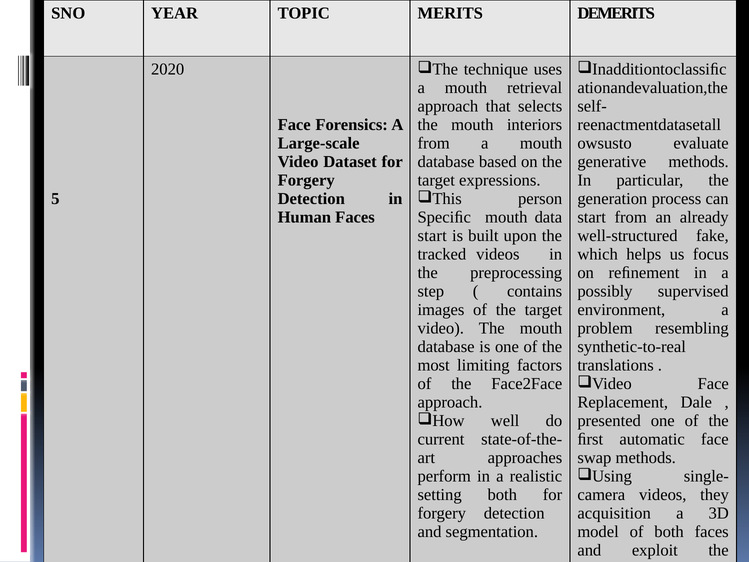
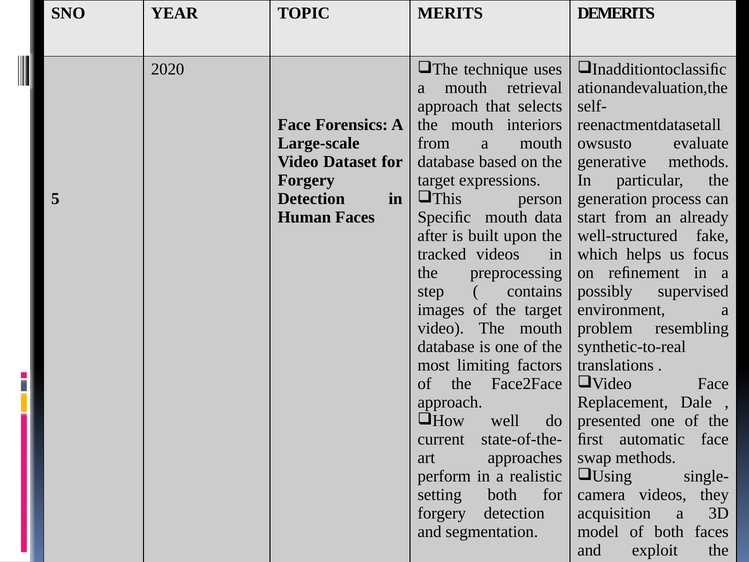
start: start -> after (432, 236)
